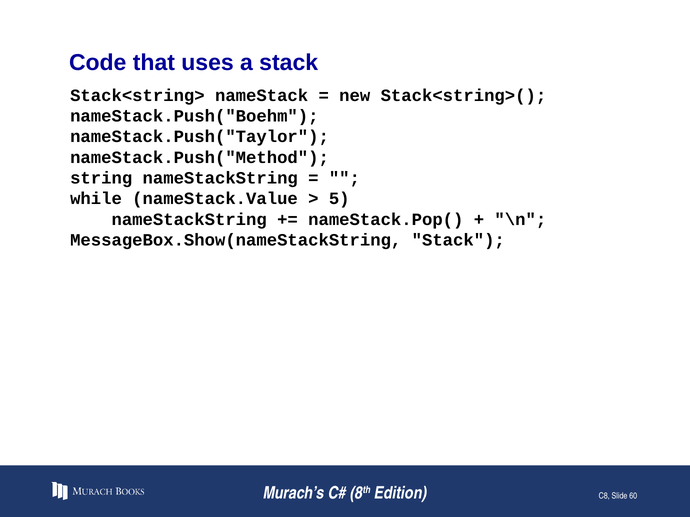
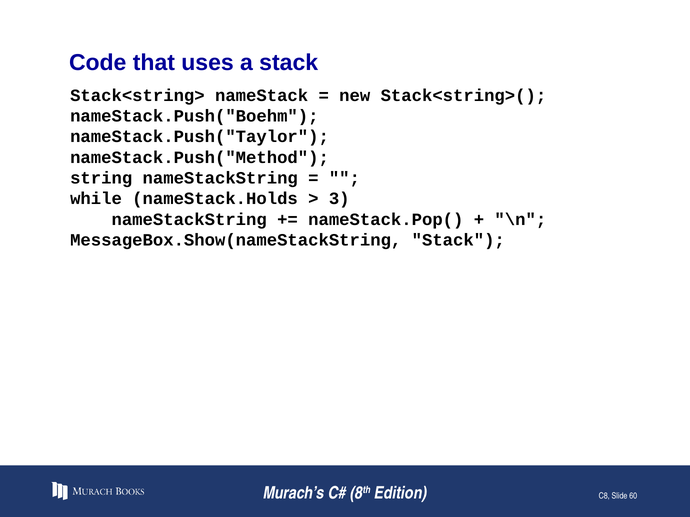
nameStack.Value: nameStack.Value -> nameStack.Holds (215, 199)
5: 5 -> 3 (339, 199)
